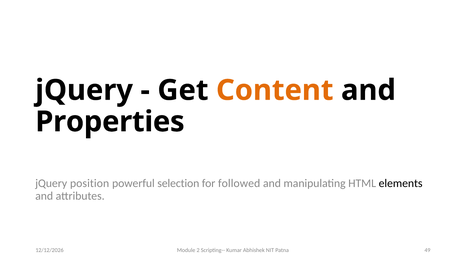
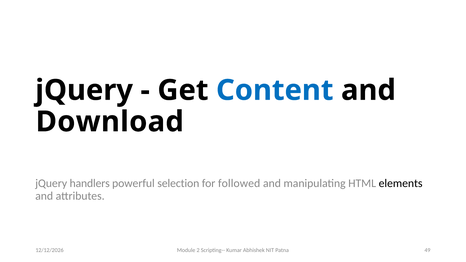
Content colour: orange -> blue (275, 90)
Properties: Properties -> Download (110, 122)
position: position -> handlers (90, 183)
